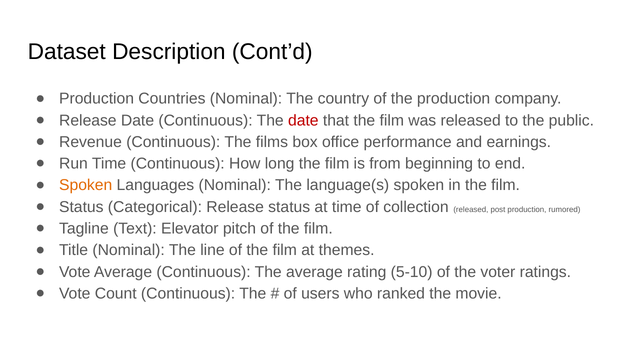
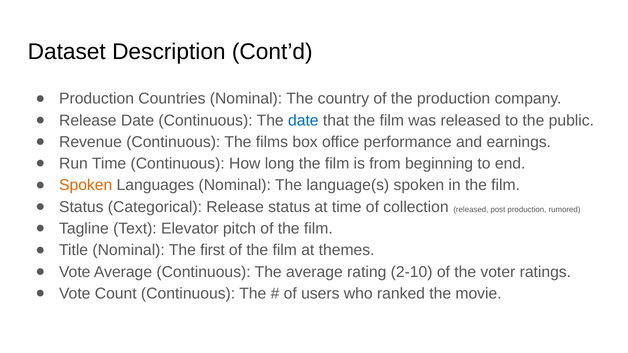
date colour: red -> blue (303, 120)
line: line -> first (213, 250)
5-10: 5-10 -> 2-10 (412, 272)
